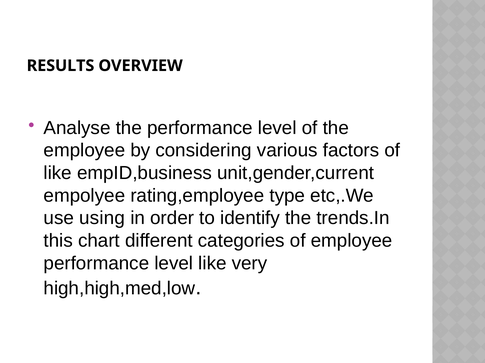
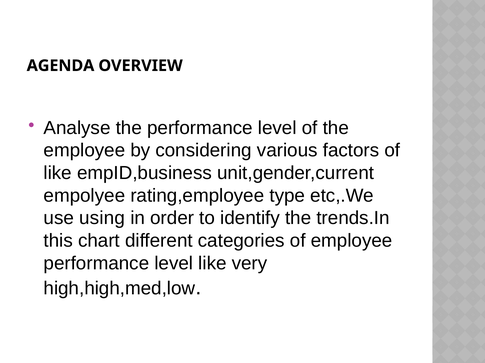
RESULTS: RESULTS -> AGENDA (61, 66)
